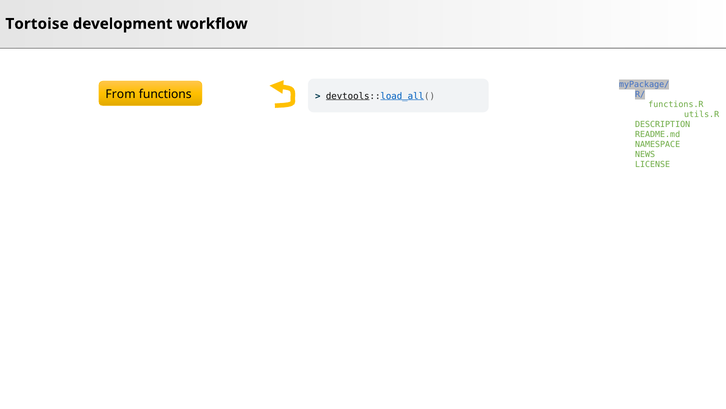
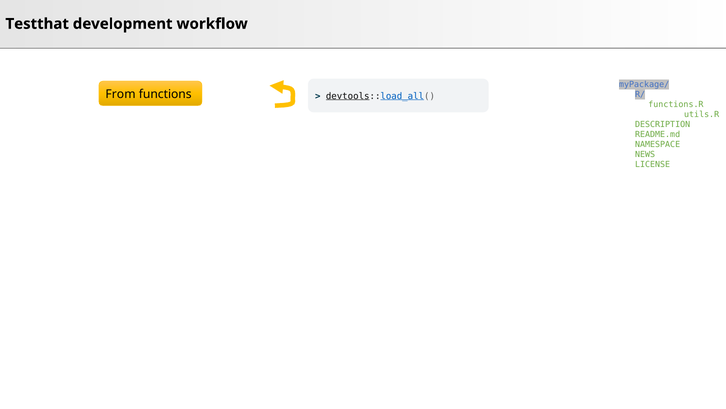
Tortoise: Tortoise -> Testthat (37, 24)
